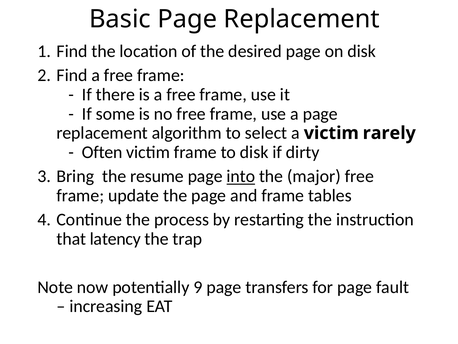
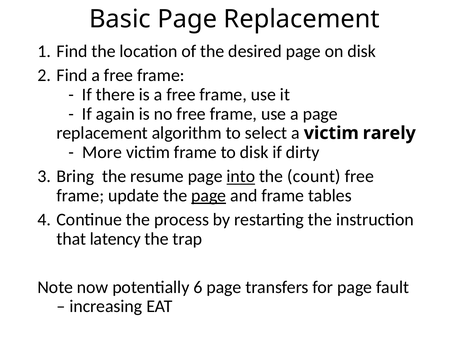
some: some -> again (115, 114)
Often: Often -> More (102, 152)
major: major -> count (314, 176)
page underline: none -> present (209, 195)
9: 9 -> 6 (198, 287)
